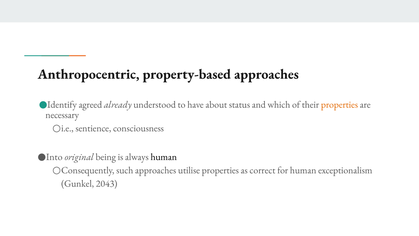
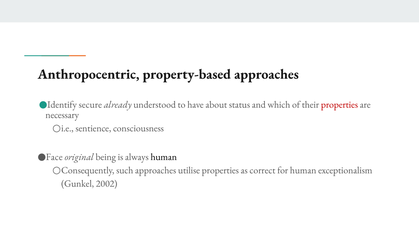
agreed: agreed -> secure (90, 105)
properties colour: orange -> red (339, 105)
Into: Into -> Face (54, 157)
2043: 2043 -> 2002 (107, 183)
